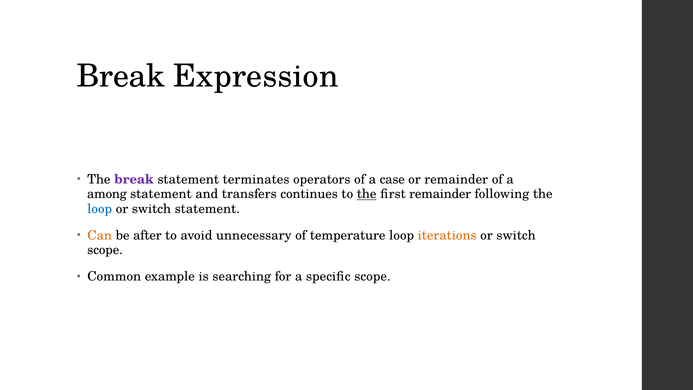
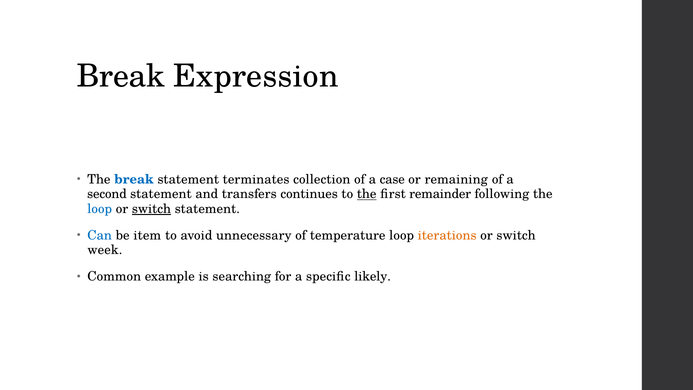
break colour: purple -> blue (134, 179)
operators: operators -> collection (322, 179)
or remainder: remainder -> remaining (456, 179)
among: among -> second (107, 194)
switch underline: none -> present (151, 209)
Can colour: orange -> blue (100, 235)
after: after -> item (147, 235)
scope: scope -> week (105, 250)
specific scope: scope -> likely (373, 276)
